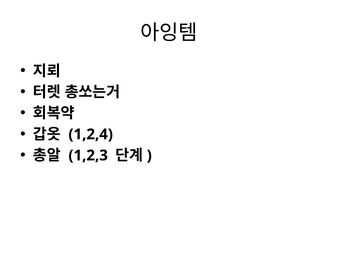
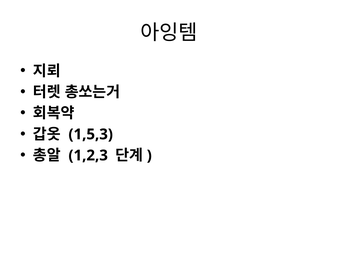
1,2,4: 1,2,4 -> 1,5,3 (91, 134)
